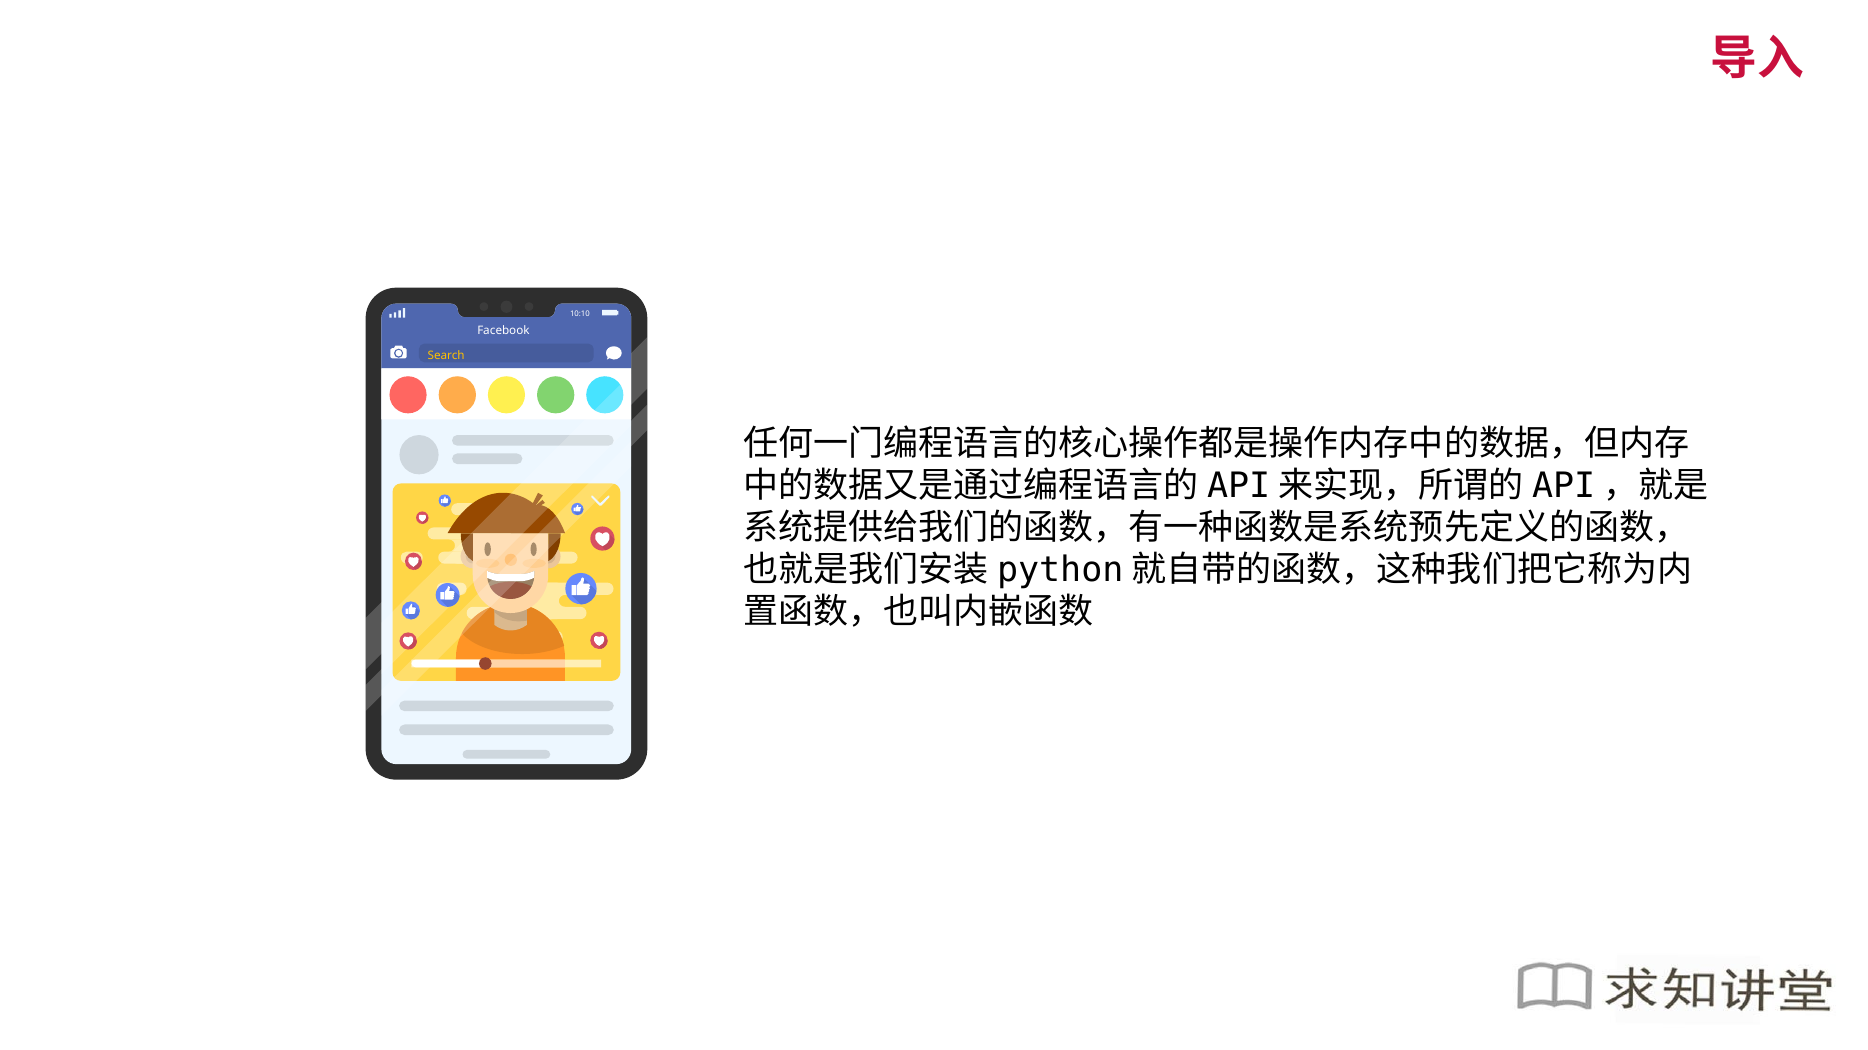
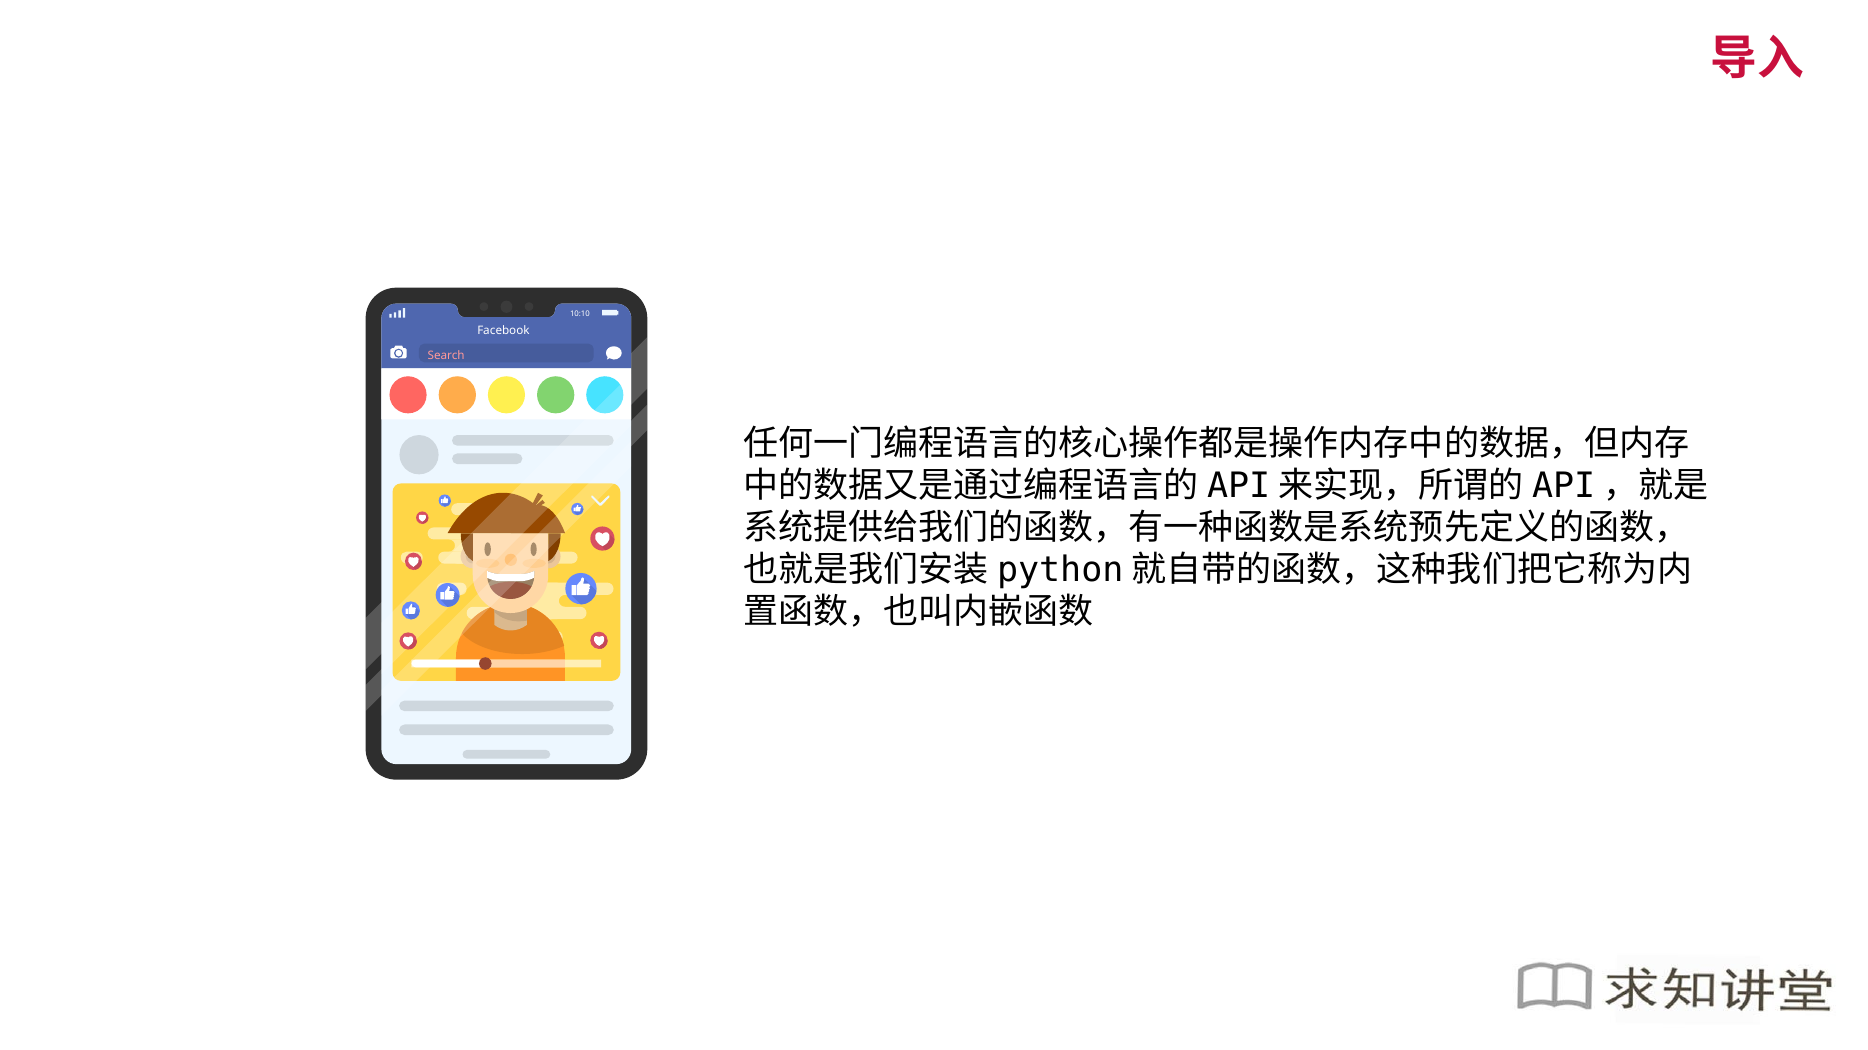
Search colour: yellow -> pink (446, 356)
